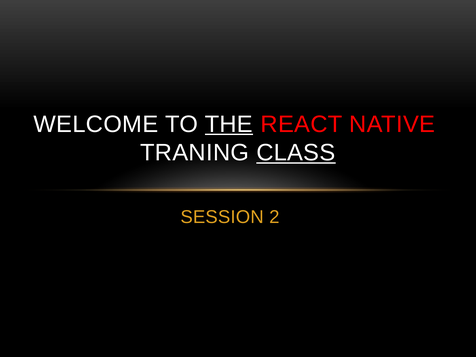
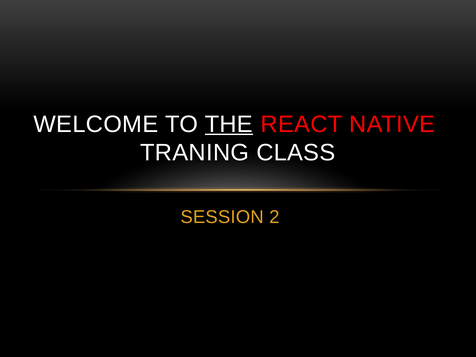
CLASS underline: present -> none (296, 153)
